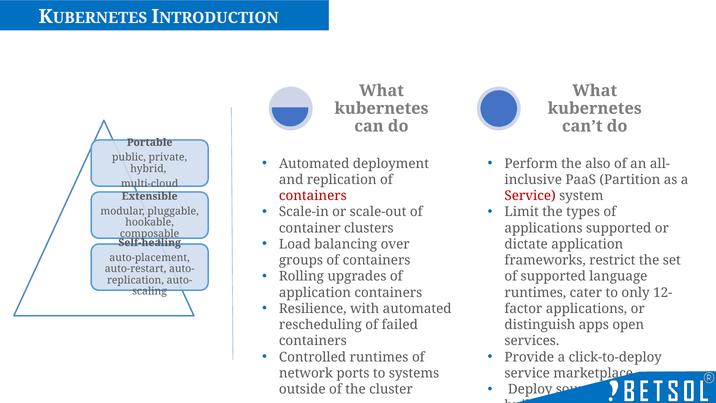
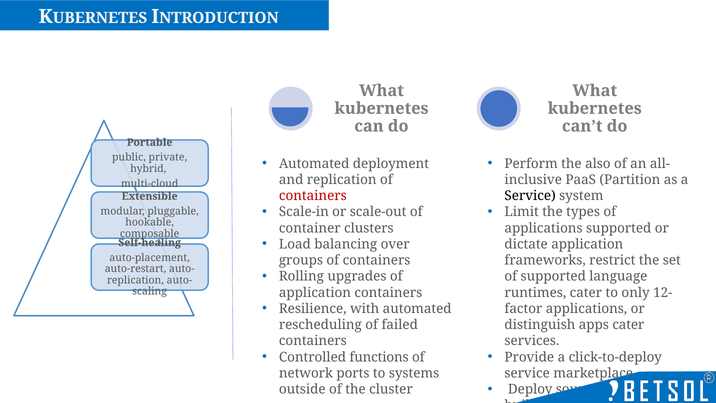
Service colour: red -> black (530, 196)
apps open: open -> cater (628, 325)
Controlled runtimes: runtimes -> functions (379, 357)
